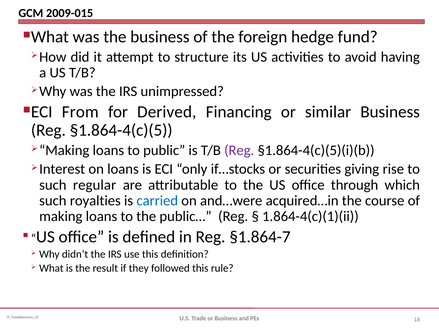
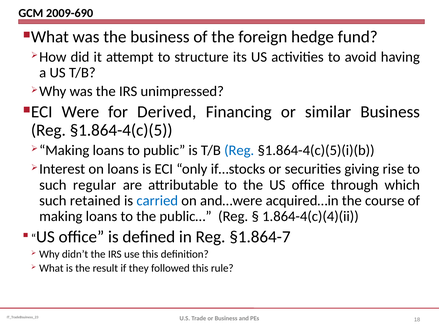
2009-015: 2009-015 -> 2009-690 (70, 13)
From: From -> Were (80, 112)
Reg colour: purple -> blue (239, 150)
royalties: royalties -> retained (95, 201)
1.864-4(c)(1)(ii: 1.864-4(c)(1)(ii -> 1.864-4(c)(4)(ii (310, 217)
